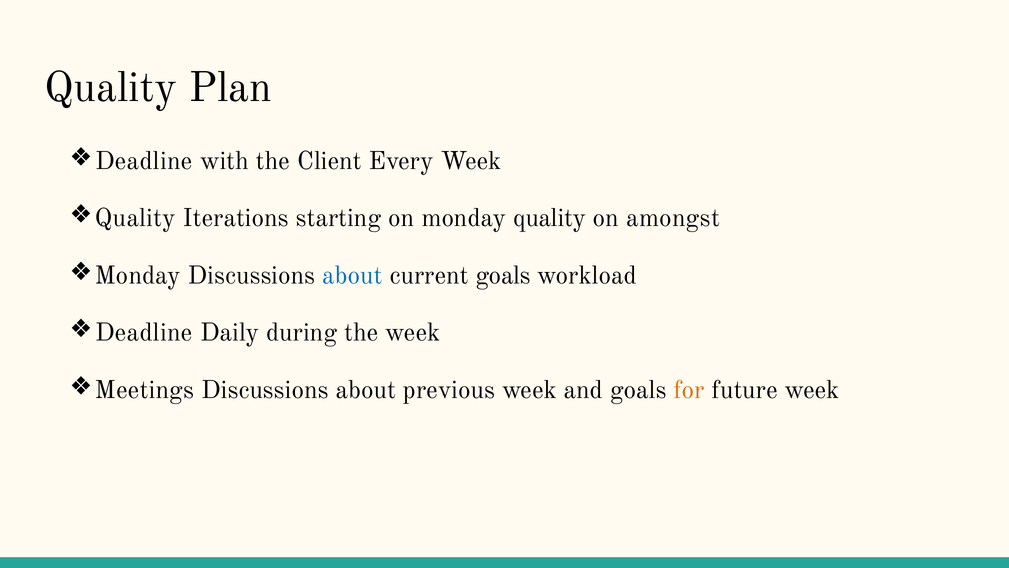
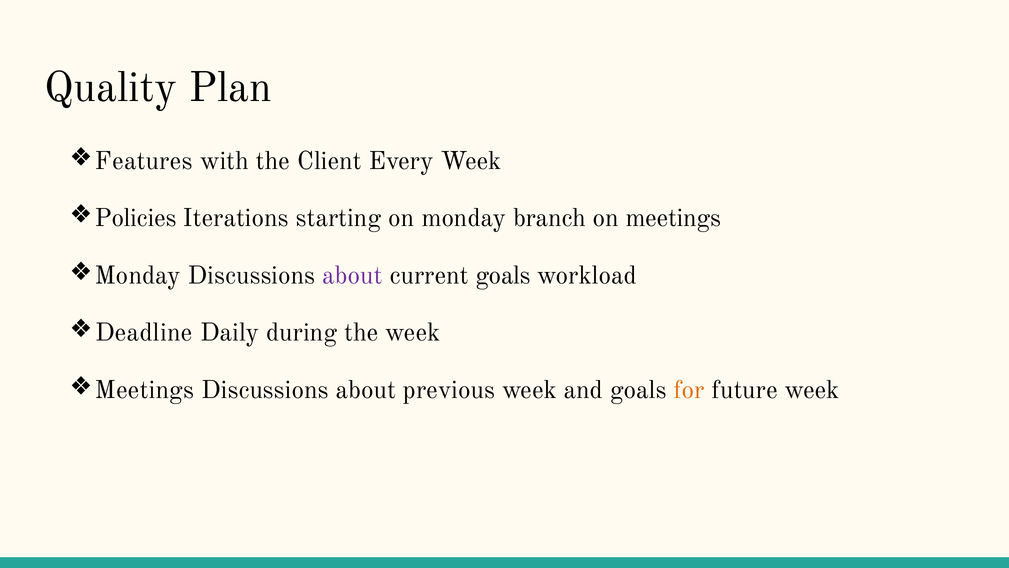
Deadline: Deadline -> Features (144, 161)
Quality: Quality -> Policies (136, 218)
monday quality: quality -> branch (550, 218)
on amongst: amongst -> meetings (673, 218)
about colour: blue -> purple (352, 275)
